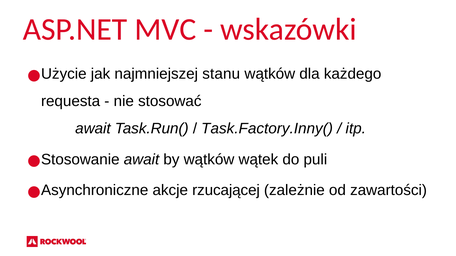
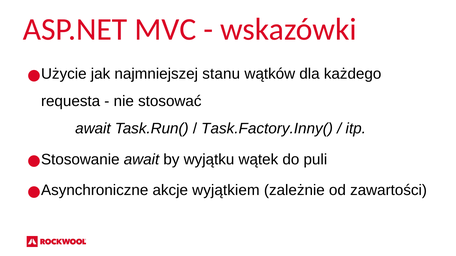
by wątków: wątków -> wyjątku (209, 160)
rzucającej: rzucającej -> wyjątkiem (226, 191)
